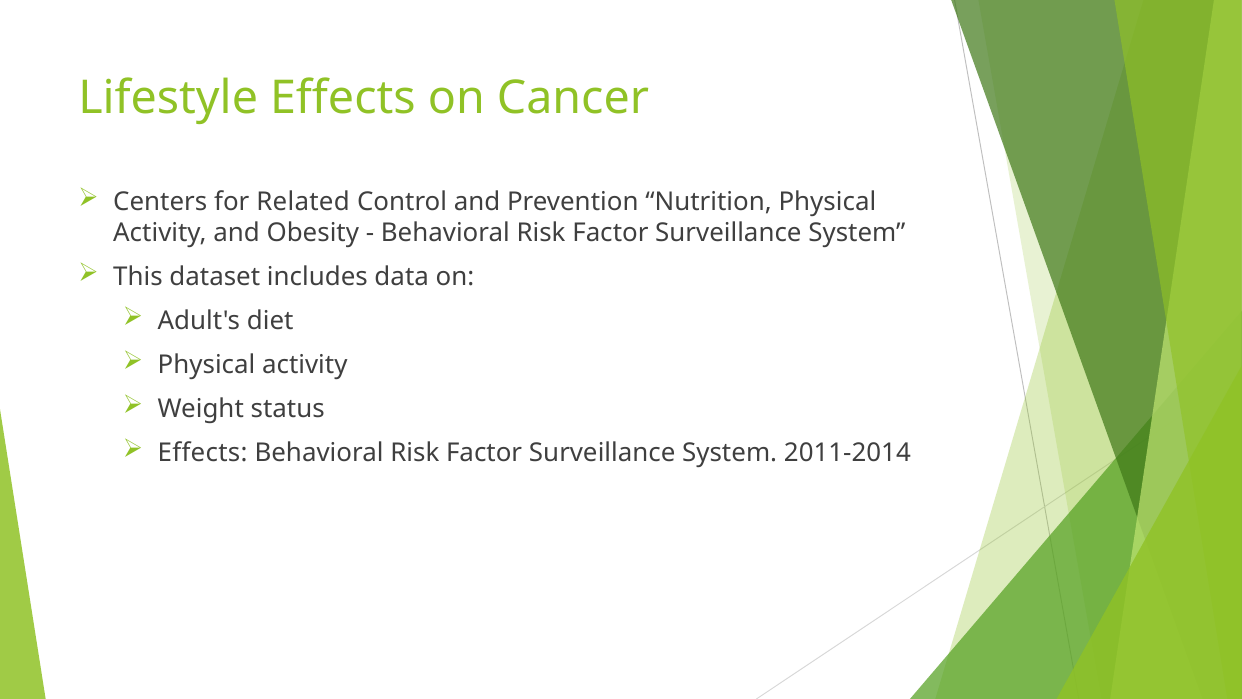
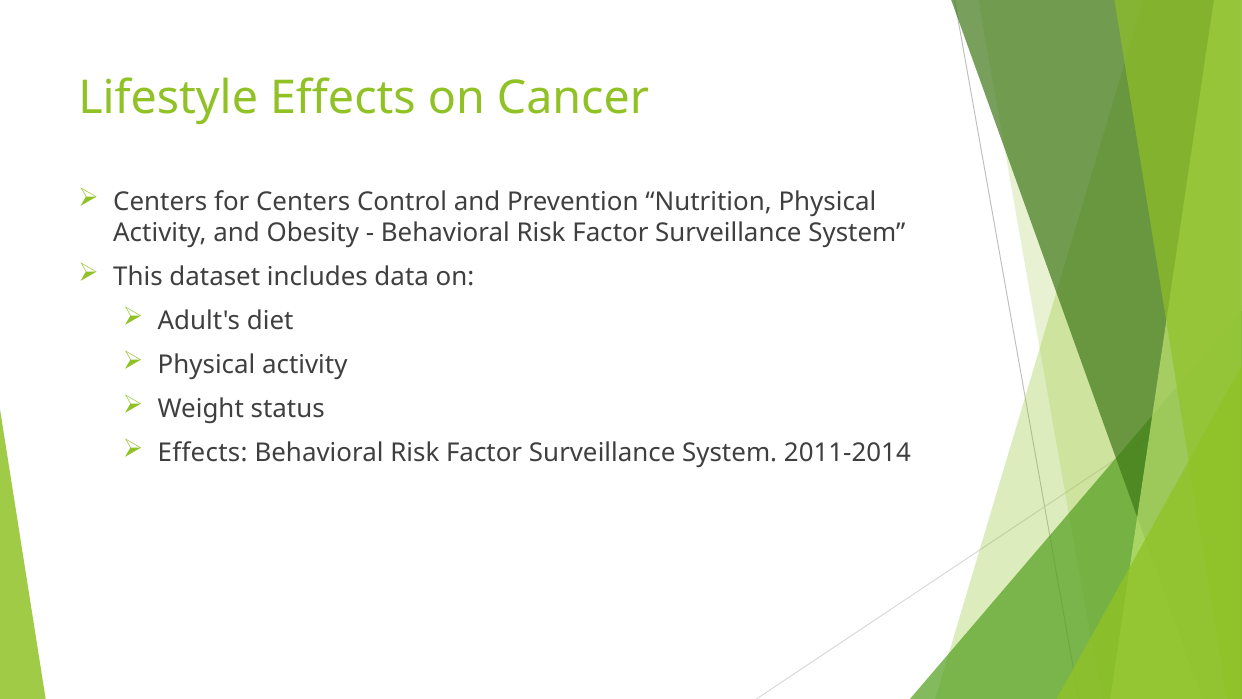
for Related: Related -> Centers (303, 202)
